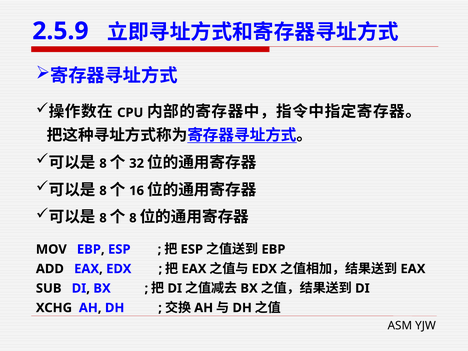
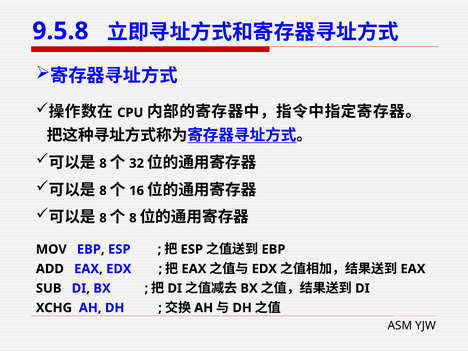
2.5.9: 2.5.9 -> 9.5.8 (60, 31)
